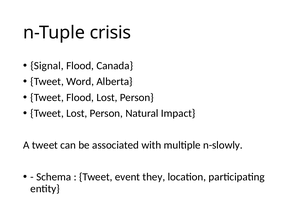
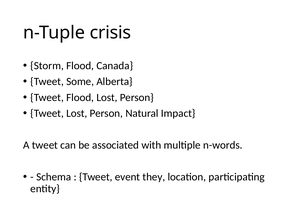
Signal: Signal -> Storm (47, 66)
Word: Word -> Some (80, 82)
n-slowly: n-slowly -> n-words (223, 146)
